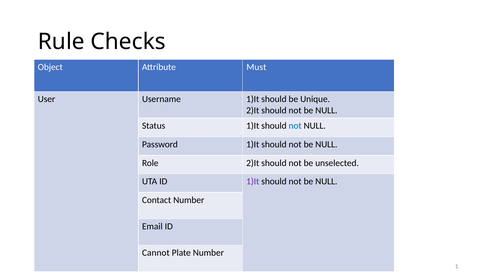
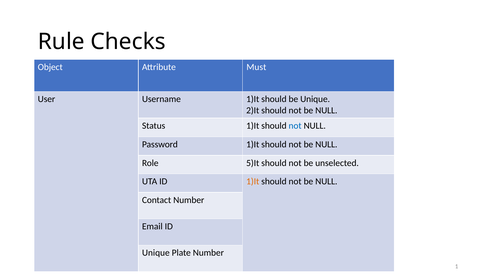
Role 2)It: 2)It -> 5)It (253, 163)
1)It colour: purple -> orange (253, 182)
Cannot: Cannot -> Unique (156, 253)
